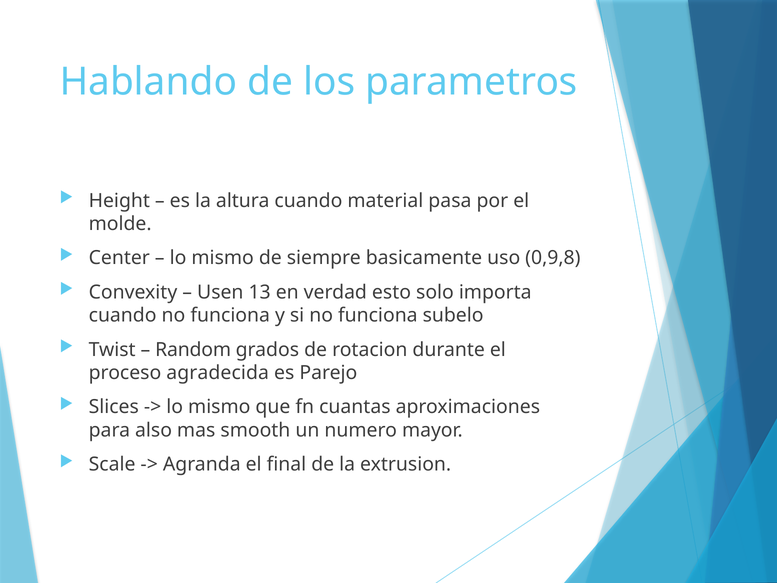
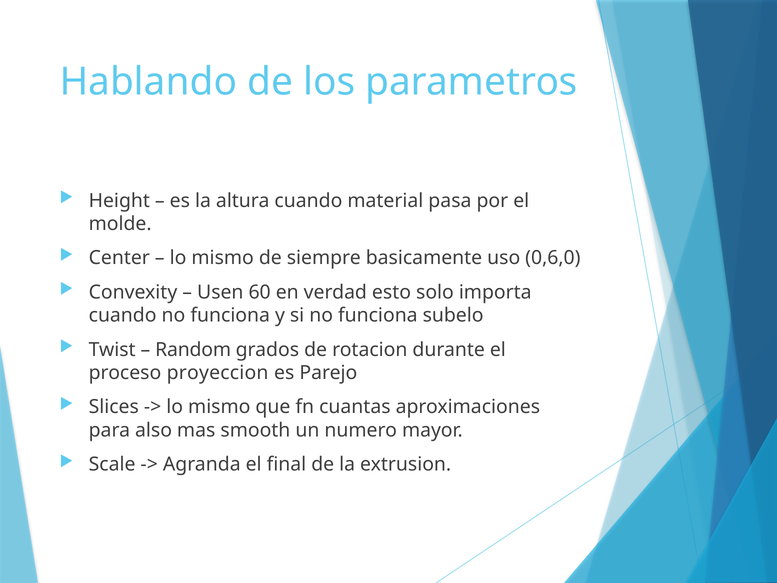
0,9,8: 0,9,8 -> 0,6,0 (553, 258)
13: 13 -> 60 (260, 292)
agradecida: agradecida -> proyeccion (218, 373)
